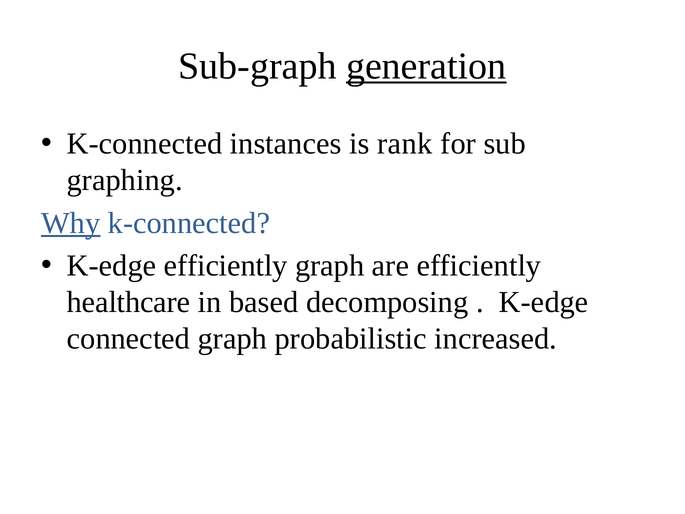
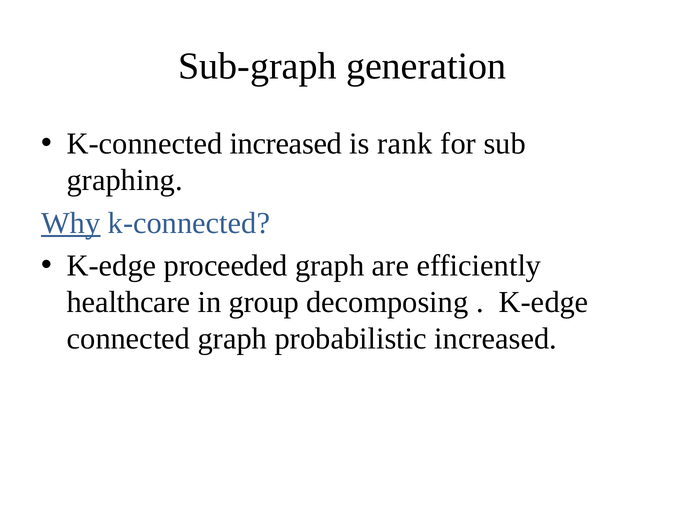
generation underline: present -> none (426, 66)
K-connected instances: instances -> increased (286, 144)
K-edge efficiently: efficiently -> proceeded (226, 266)
based: based -> group (264, 302)
